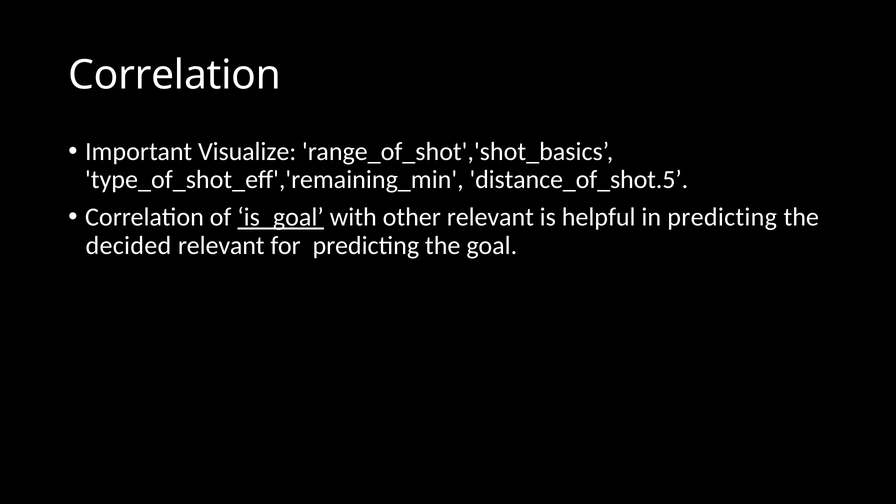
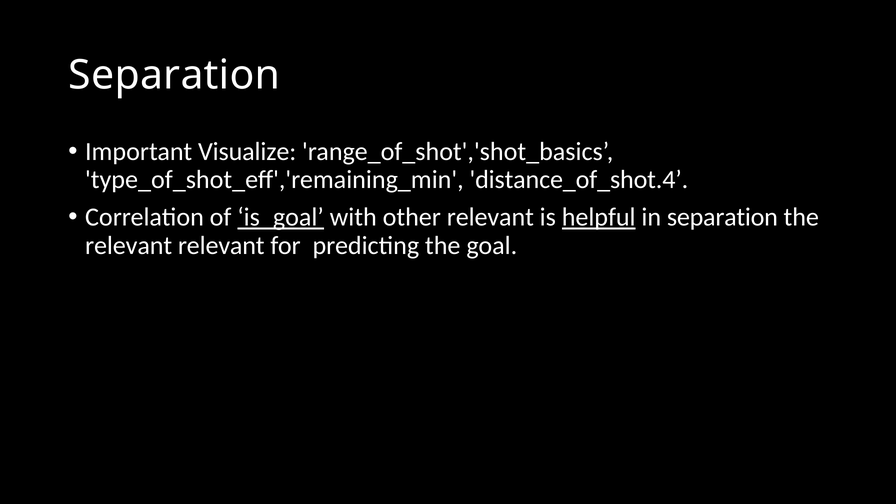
Correlation: Correlation -> Separation (174, 75)
distance_of_shot.5: distance_of_shot.5 -> distance_of_shot.4 (579, 180)
helpful underline: none -> present (599, 217)
in predicting: predicting -> separation (722, 217)
decided: decided -> relevant (129, 246)
